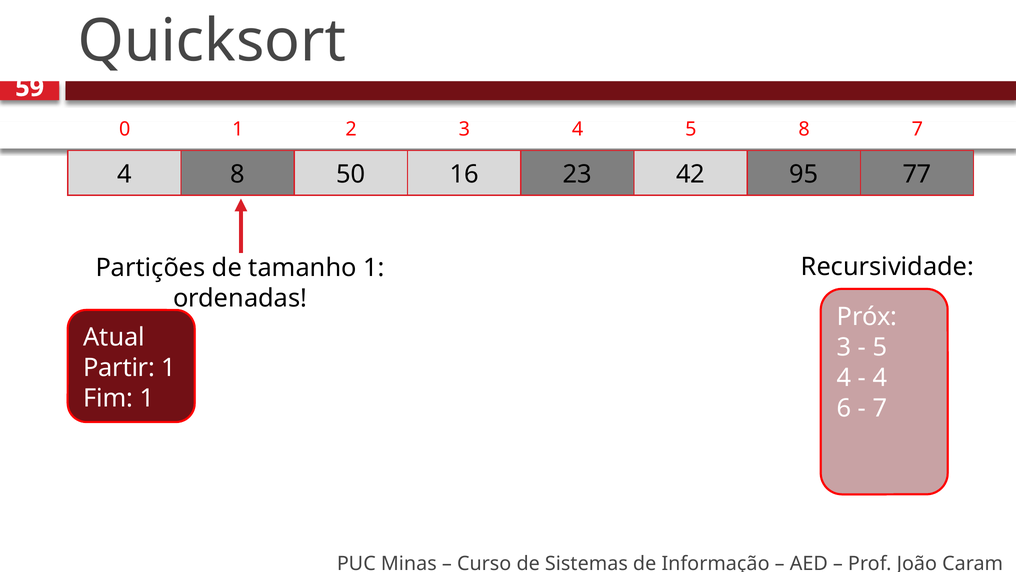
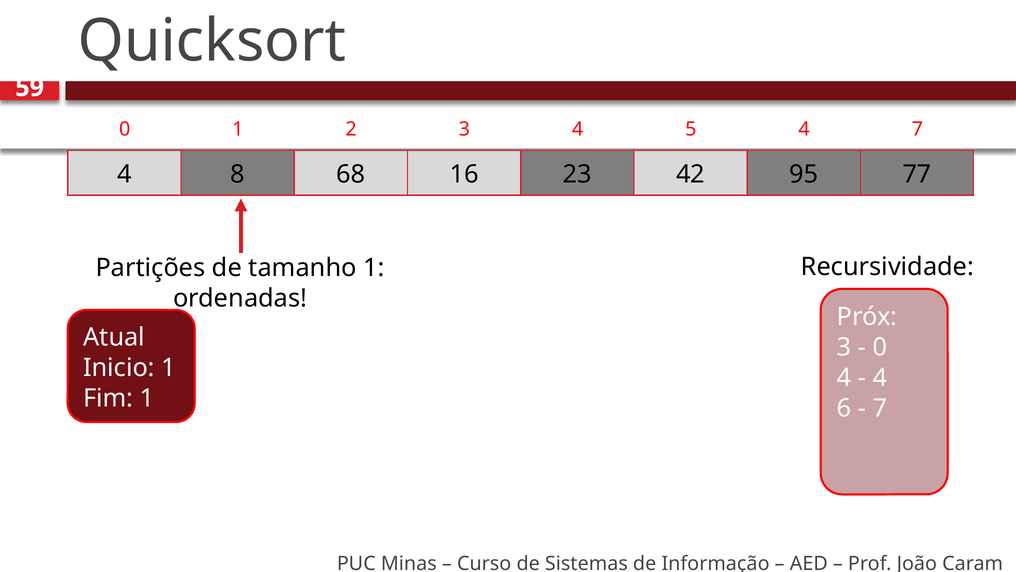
5 8: 8 -> 4 (804, 129)
50: 50 -> 68 (351, 174)
5: 5 -> 0 (880, 347)
Partir: Partir -> Inicio (119, 368)
